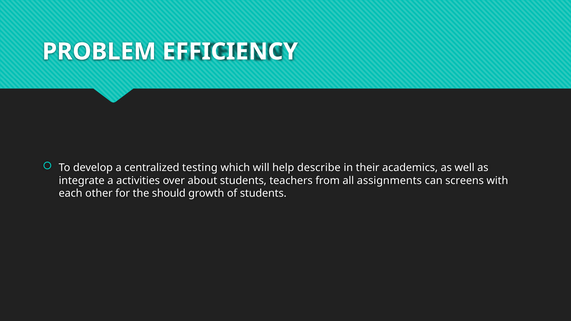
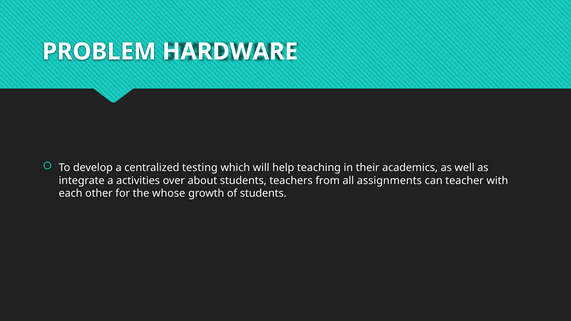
EFFICIENCY: EFFICIENCY -> HARDWARE (230, 52)
describe: describe -> teaching (319, 168)
screens: screens -> teacher (465, 181)
should: should -> whose (169, 194)
